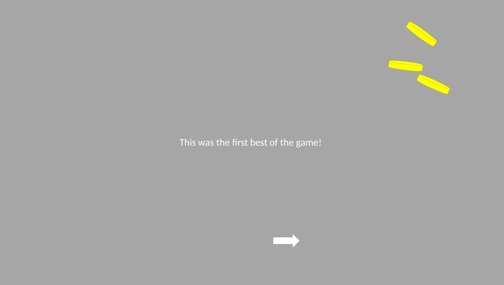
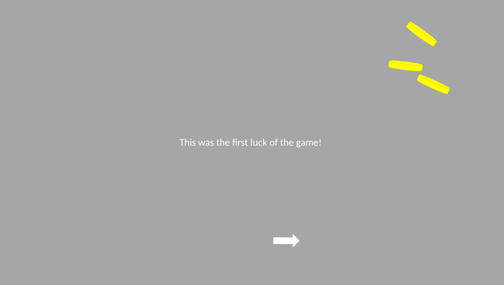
best: best -> luck (259, 143)
